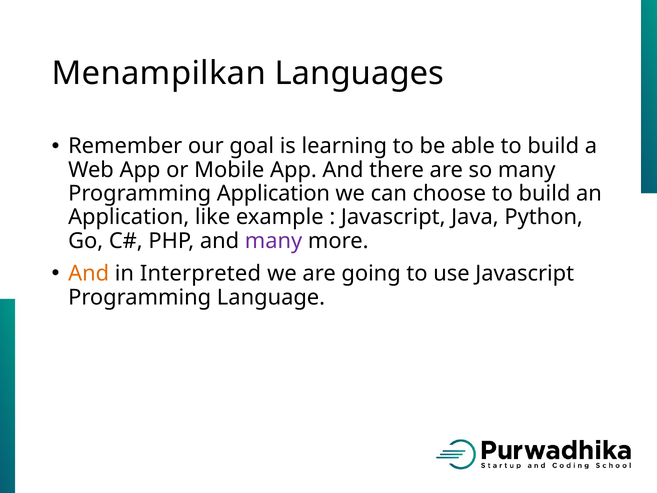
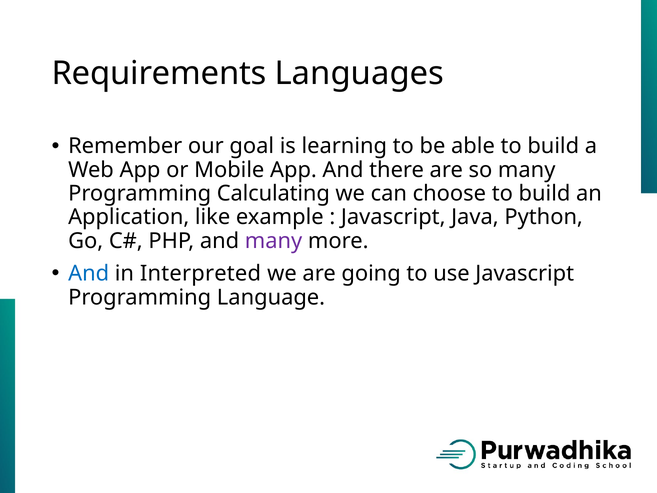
Menampilkan: Menampilkan -> Requirements (159, 74)
Programming Application: Application -> Calculating (273, 193)
And colour: orange -> blue (89, 273)
